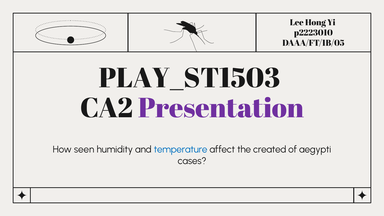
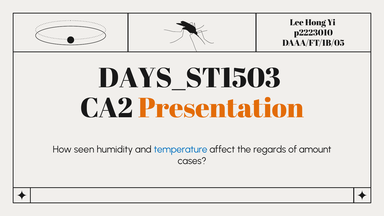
PLAY_ST1503: PLAY_ST1503 -> DAYS_ST1503 (190, 78)
Presentation colour: purple -> orange (221, 108)
created: created -> regards (270, 149)
aegypti: aegypti -> amount (315, 149)
